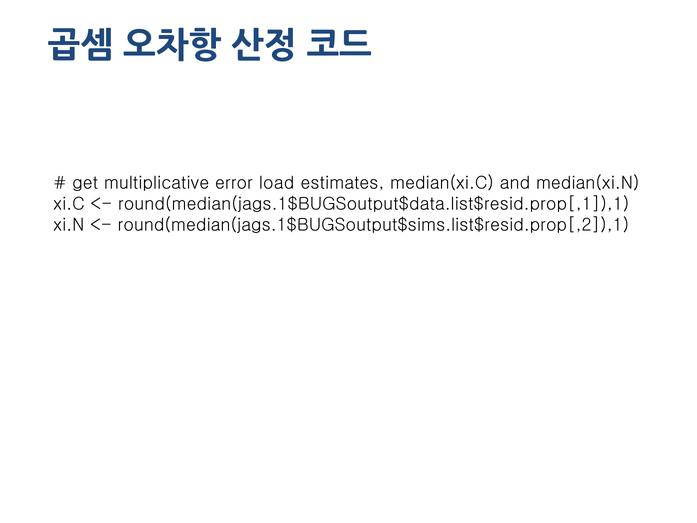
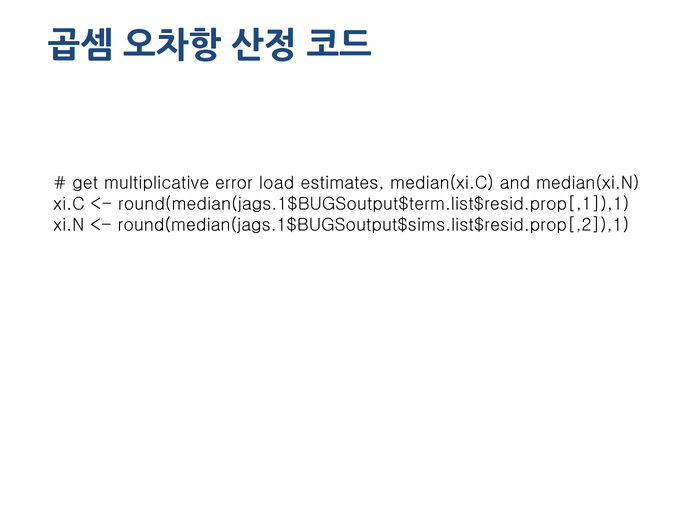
round(median(jags.1$BUGSoutput$data.list$resid.prop[,1]),1: round(median(jags.1$BUGSoutput$data.list$resid.prop[,1]),1 -> round(median(jags.1$BUGSoutput$term.list$resid.prop[,1]),1 (374, 204)
